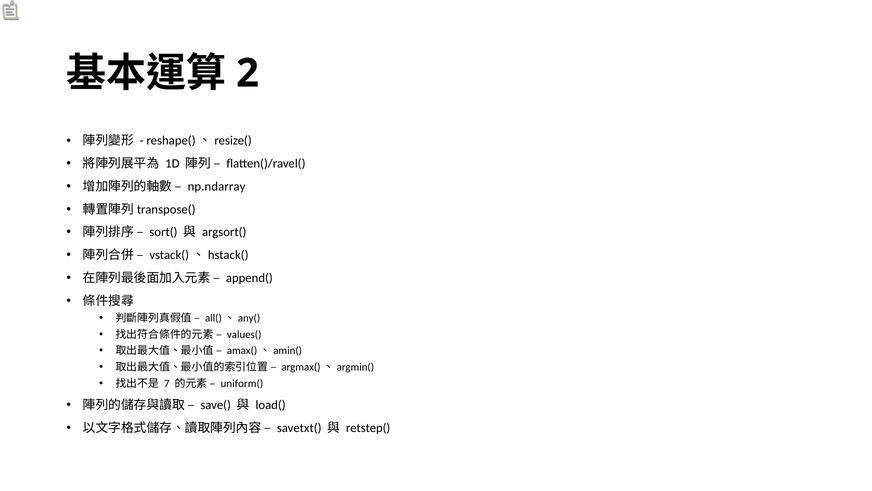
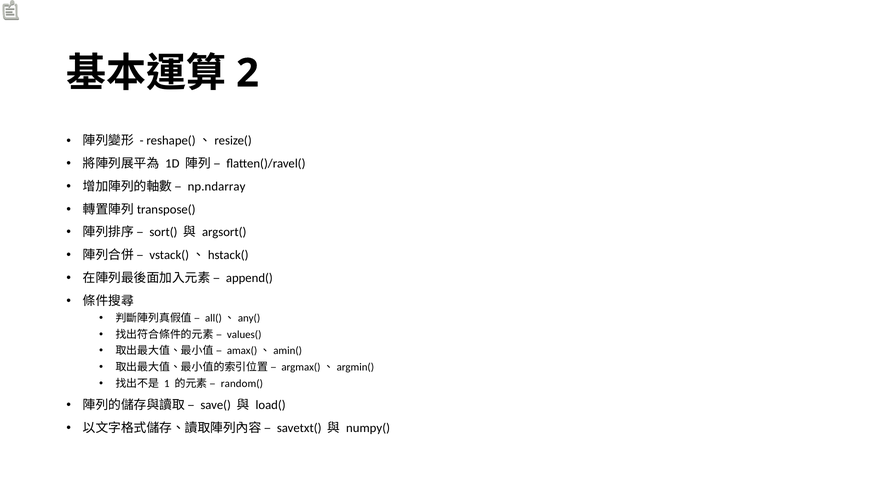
7: 7 -> 1 (167, 383)
uniform(: uniform( -> random( (242, 383)
retstep(: retstep( -> numpy( (368, 428)
